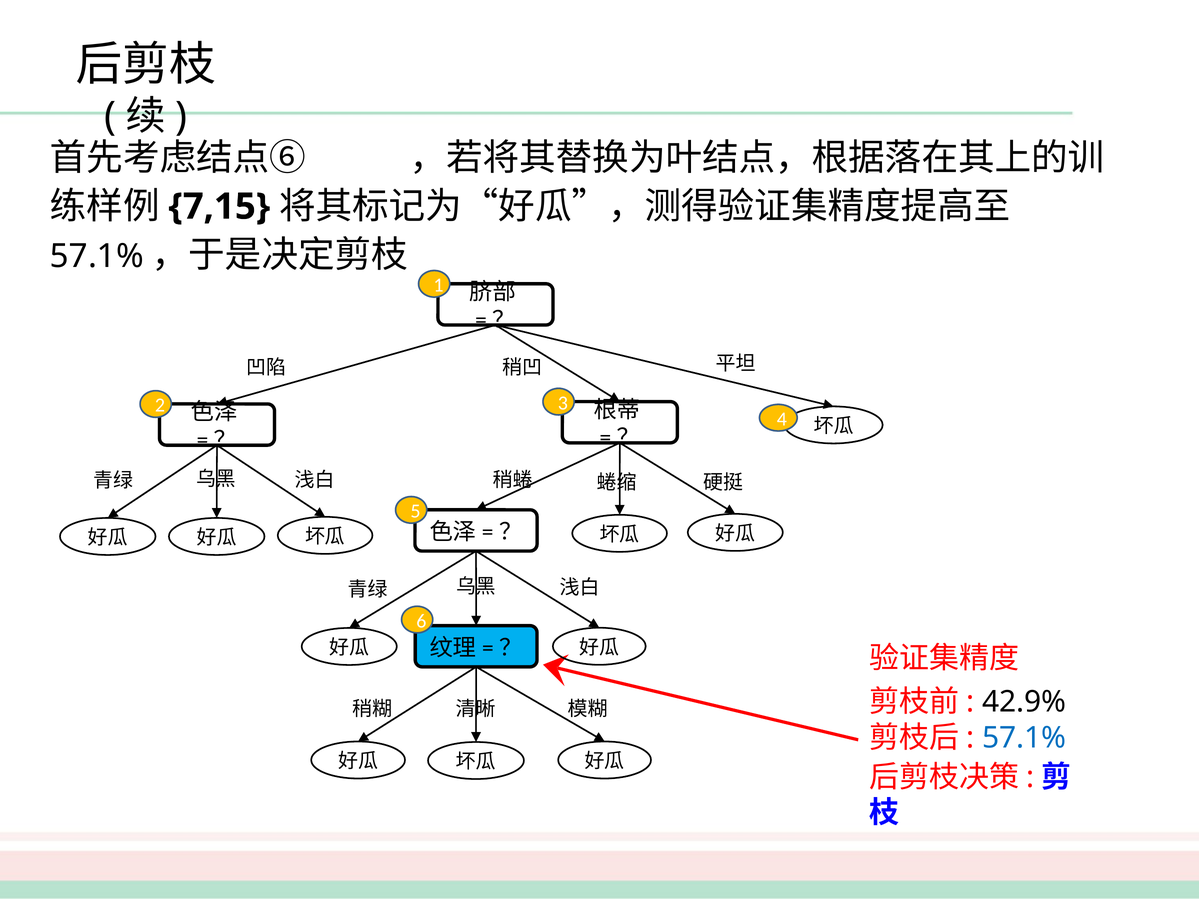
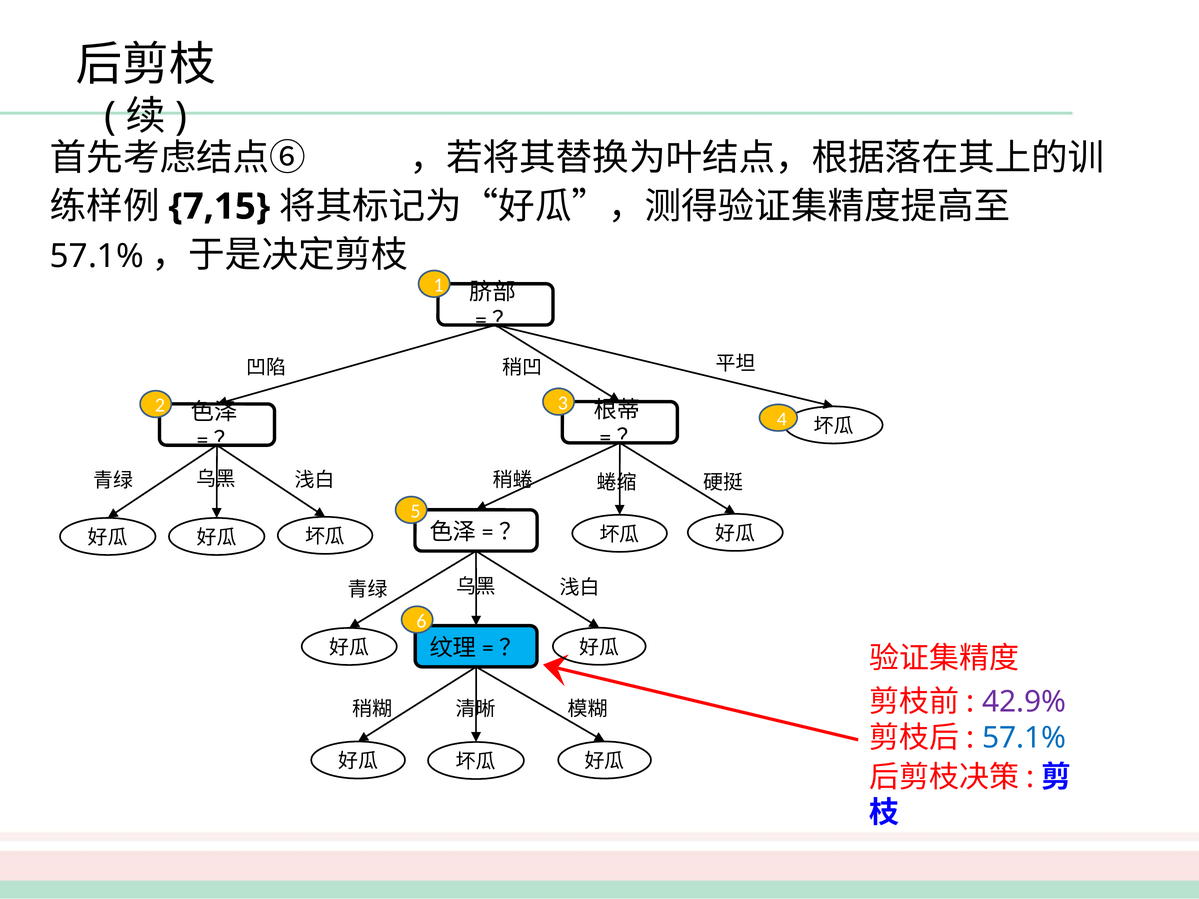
42.9% colour: black -> purple (1024, 702)
